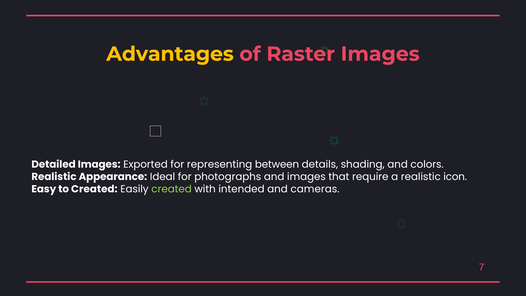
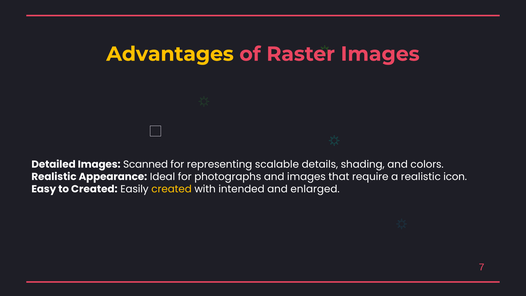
Exported: Exported -> Scanned (146, 165)
between: between -> scalable (277, 165)
created colour: light green -> yellow (172, 189)
cameras: cameras -> enlarged (315, 189)
